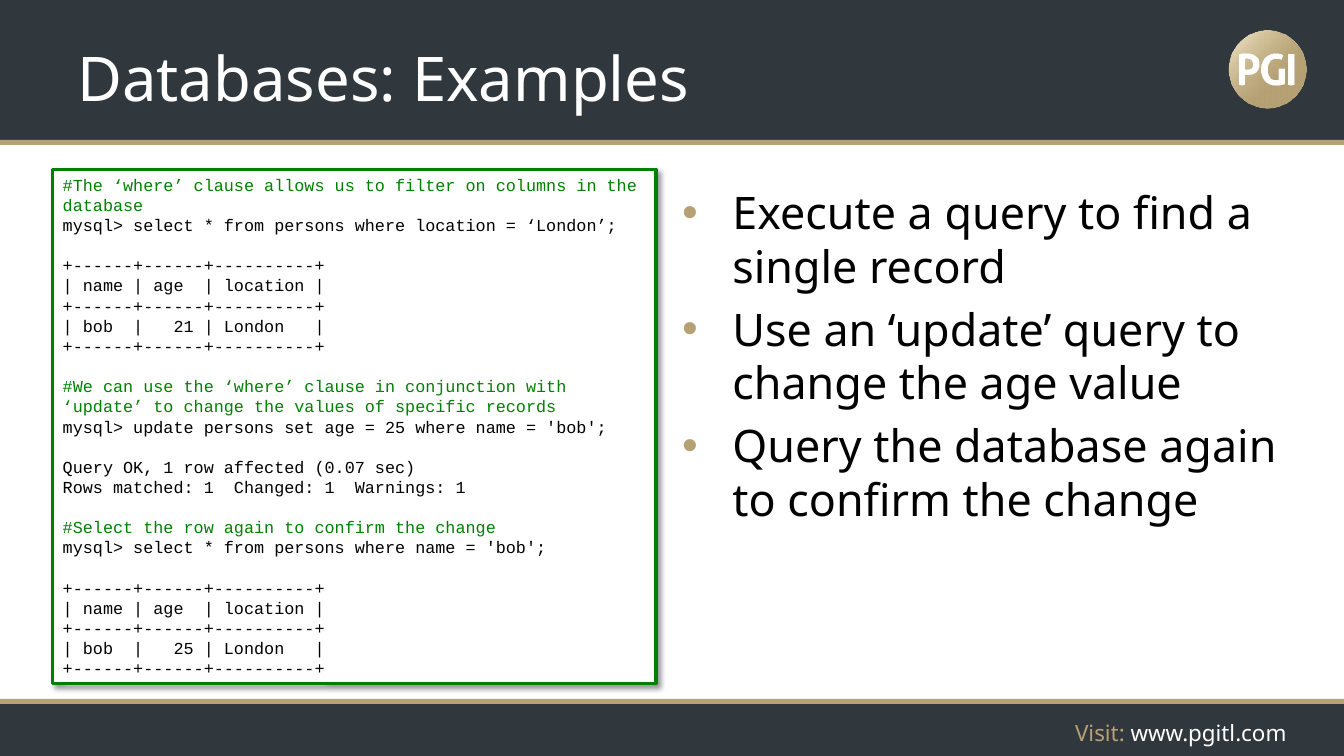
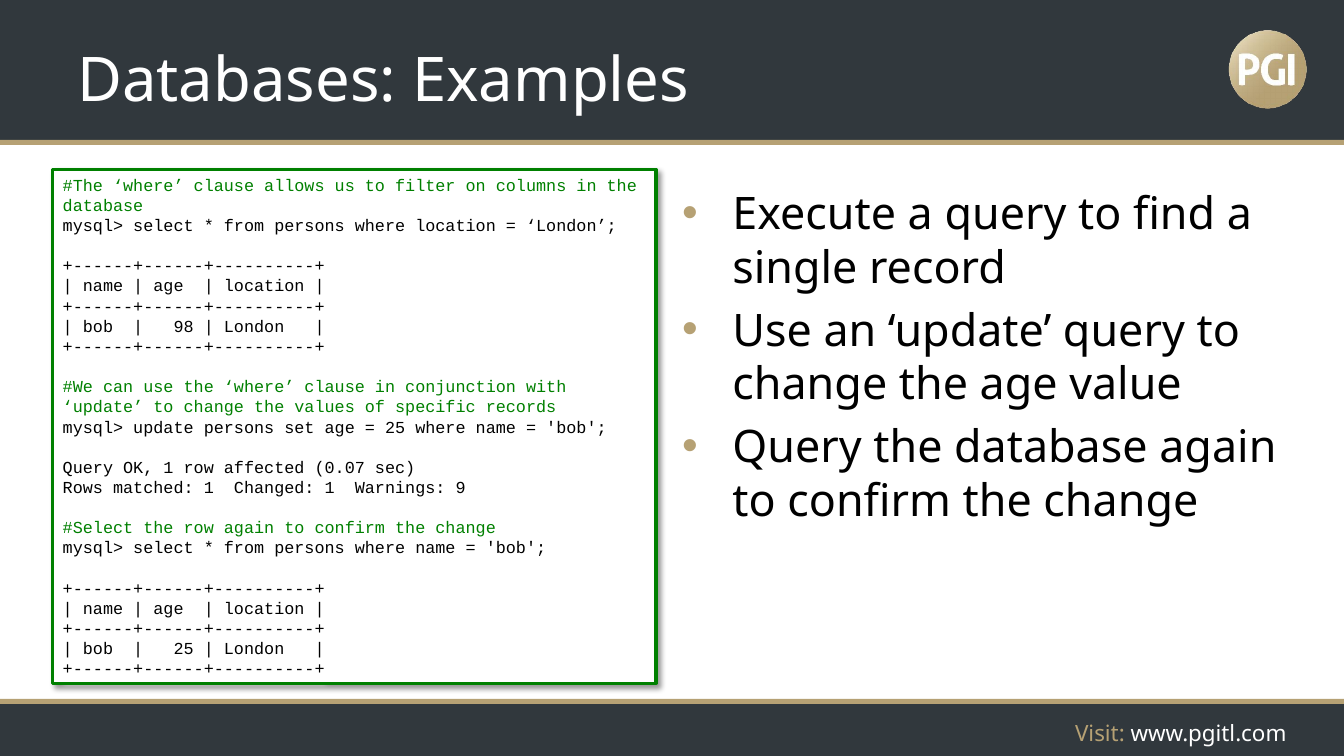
21: 21 -> 98 (184, 327)
Warnings 1: 1 -> 9 (461, 488)
